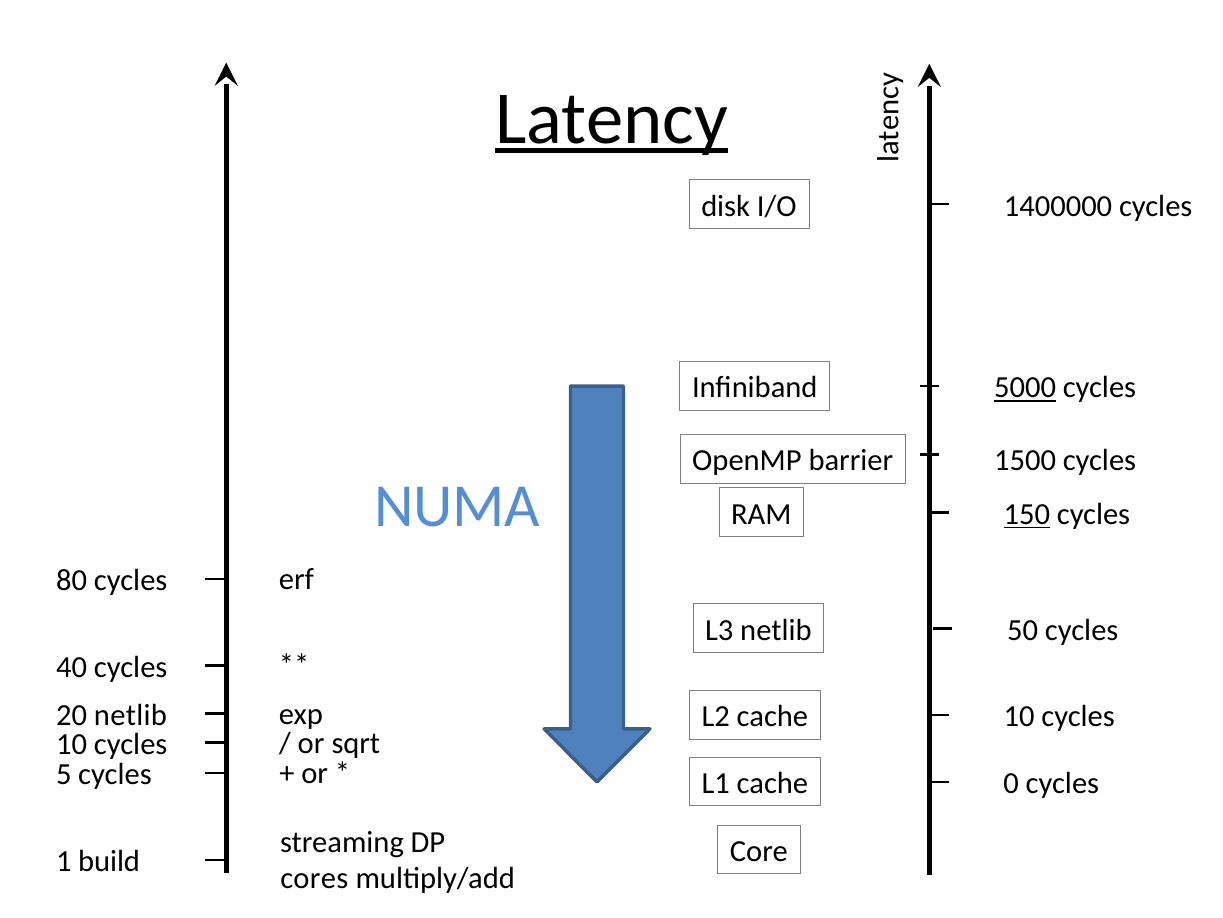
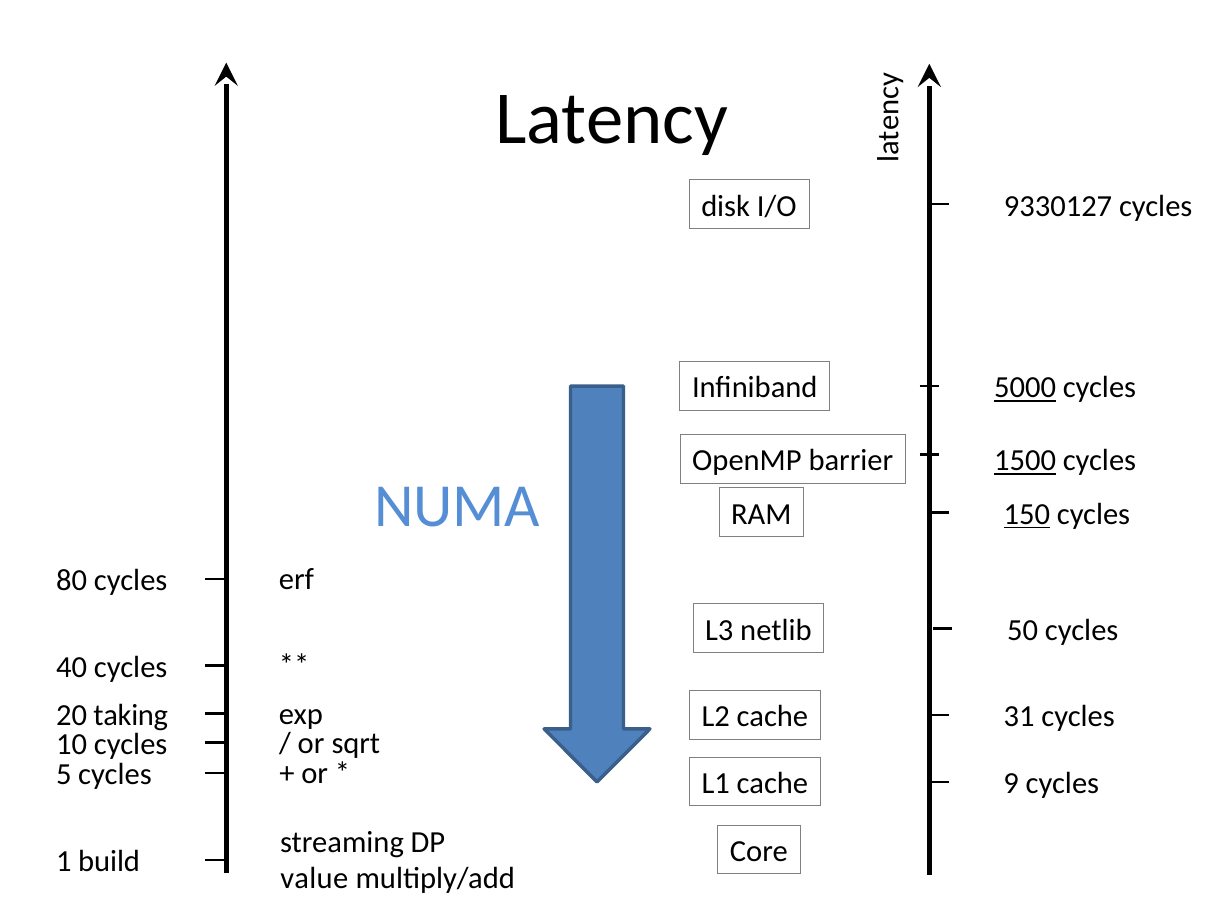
Latency underline: present -> none (611, 118)
1400000: 1400000 -> 9330127 (1058, 206)
1500 underline: none -> present (1025, 460)
20 netlib: netlib -> taking (131, 715)
cache 10: 10 -> 31 (1019, 716)
0: 0 -> 9 (1011, 783)
cores: cores -> value (314, 878)
